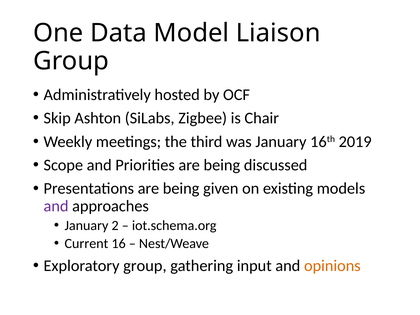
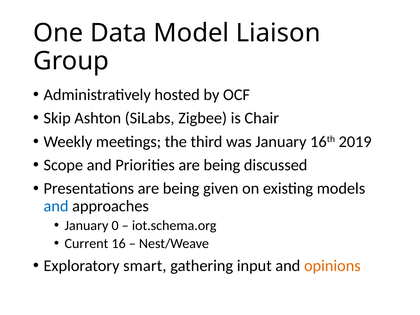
and colour: purple -> blue (56, 206)
2: 2 -> 0 (115, 226)
Exploratory group: group -> smart (145, 266)
